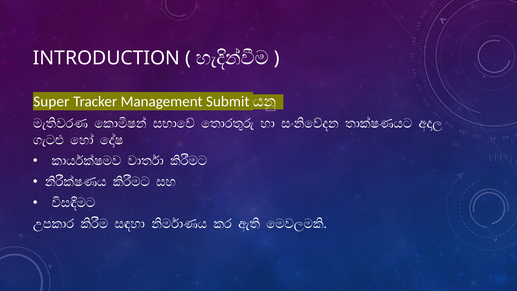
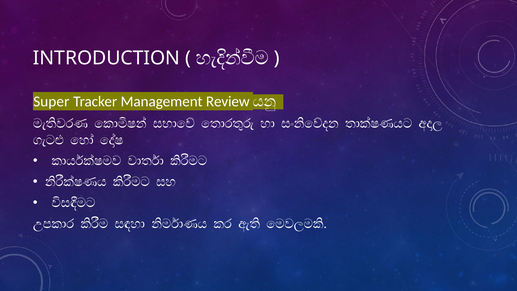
Submit: Submit -> Review (228, 101)
